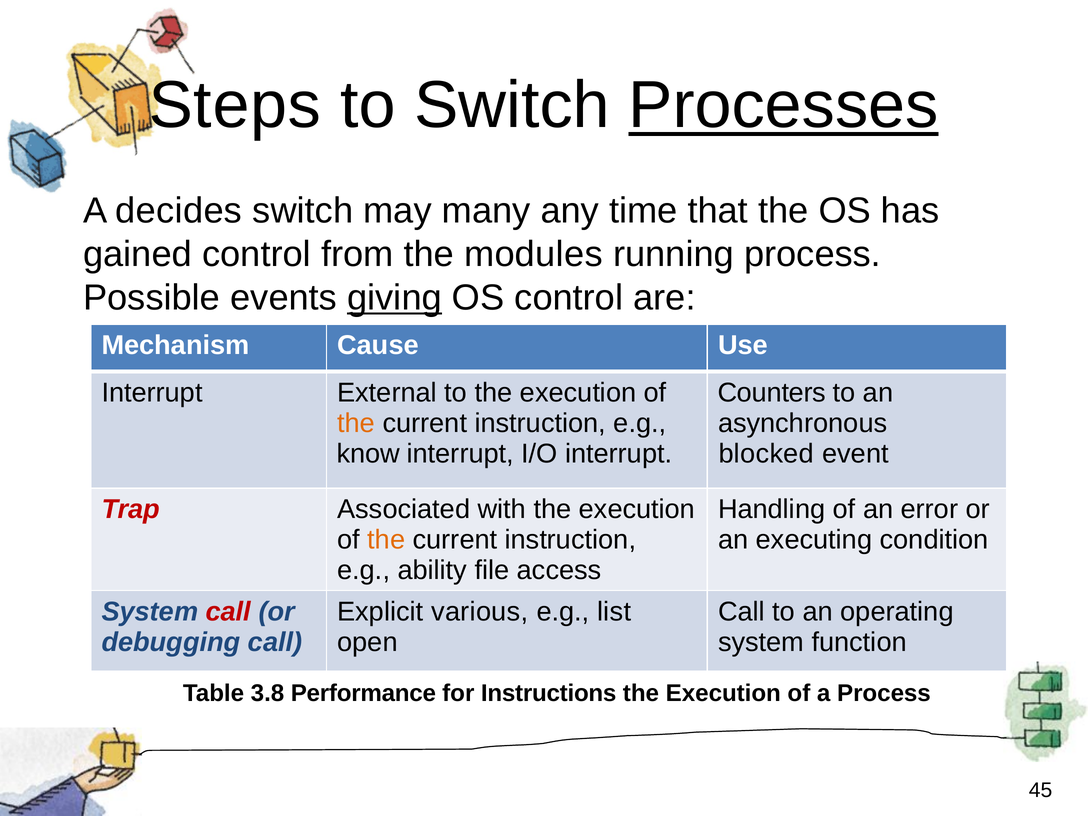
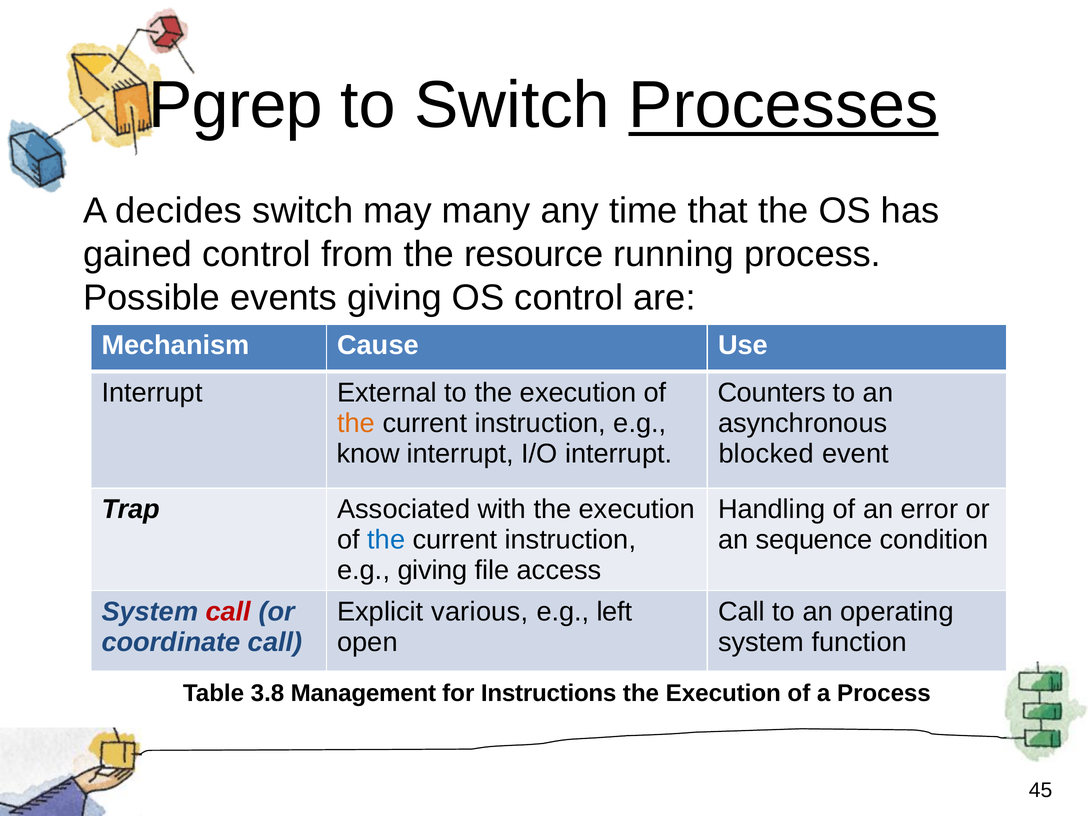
Steps: Steps -> Pgrep (235, 105)
modules: modules -> resource (534, 254)
giving underline: present -> none (395, 298)
Trap colour: red -> black (131, 509)
the colour: orange -> blue (386, 540)
executing: executing -> sequence (814, 540)
e.g ability: ability -> giving (432, 570)
list: list -> left (614, 612)
debugging: debugging -> coordinate (171, 642)
Performance: Performance -> Management (363, 693)
